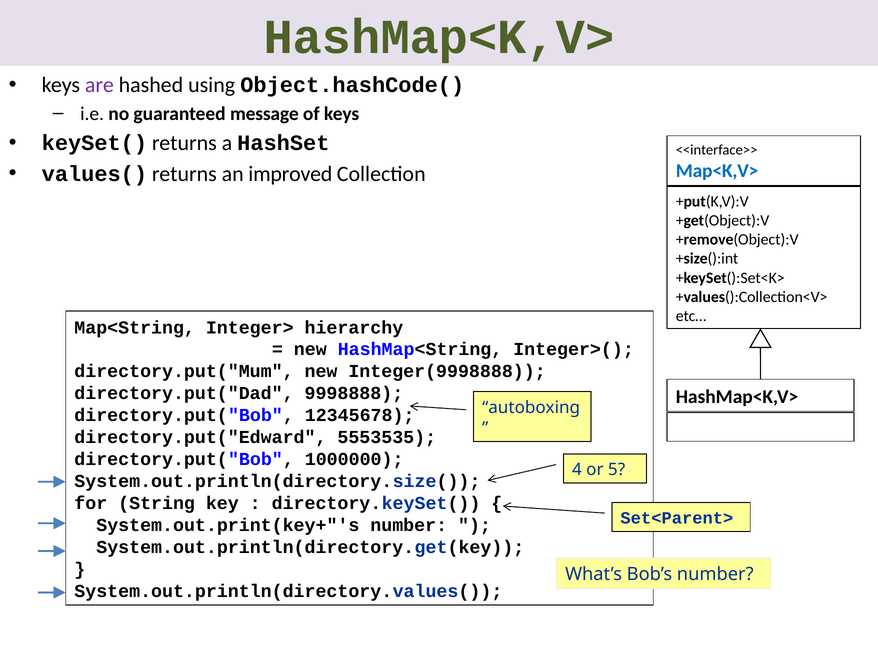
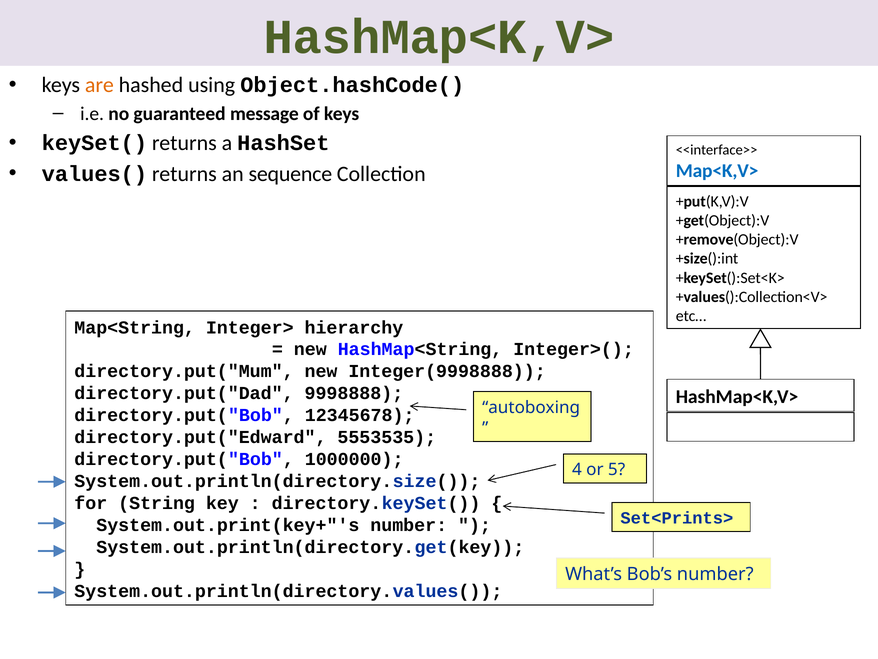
are colour: purple -> orange (99, 85)
improved: improved -> sequence (290, 174)
Set<Parent>: Set<Parent> -> Set<Prints> (677, 518)
